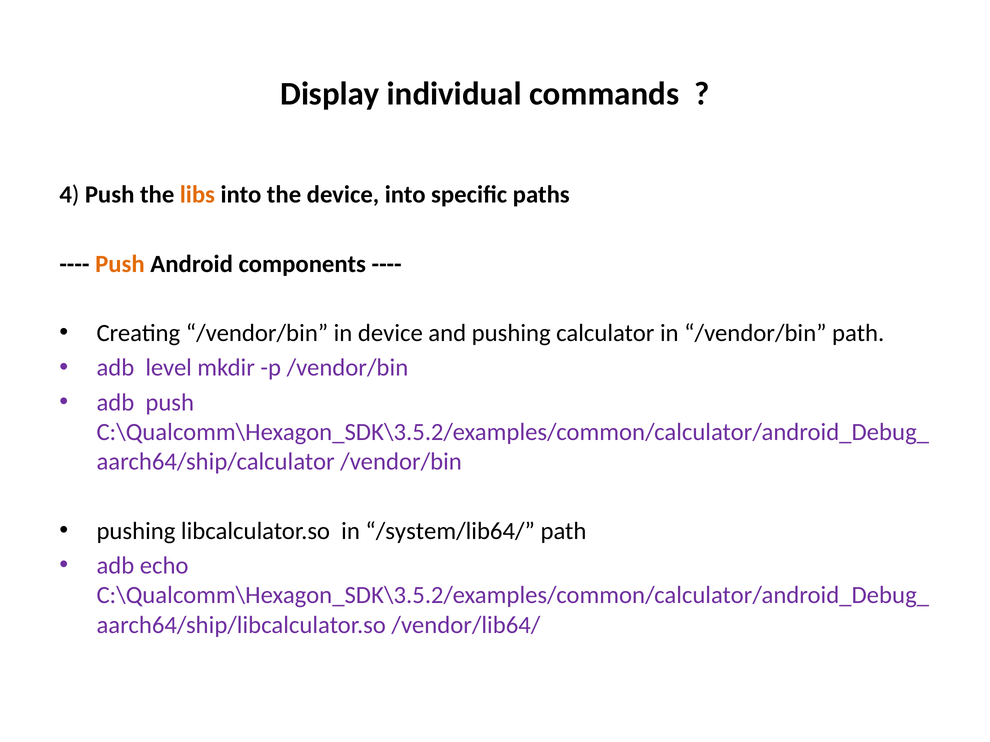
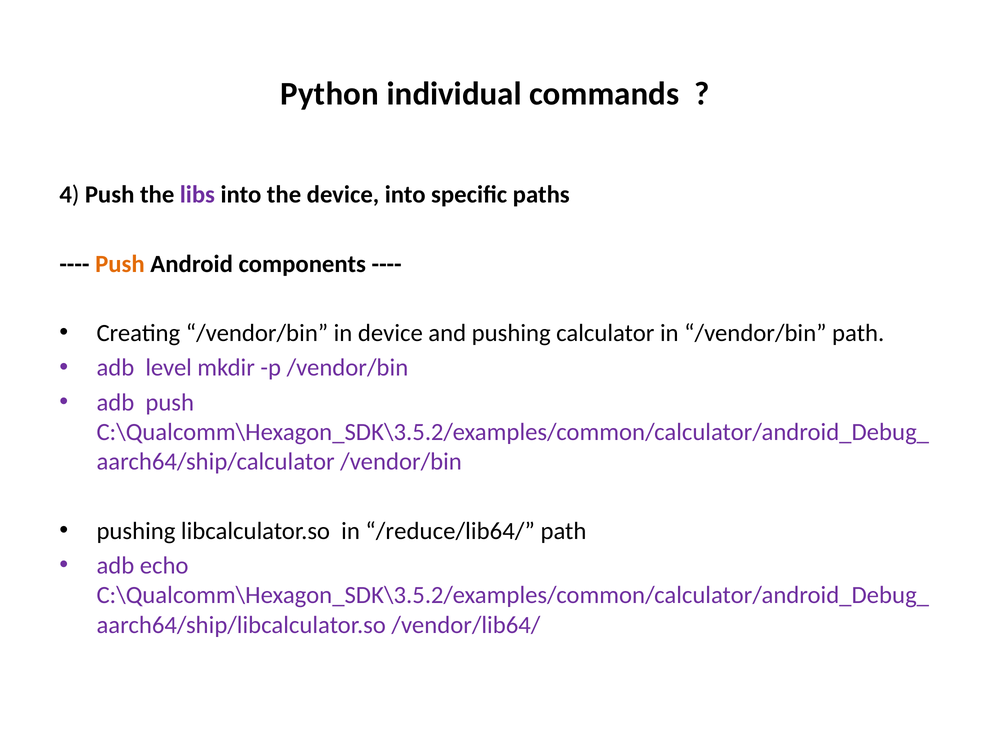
Display: Display -> Python (330, 94)
libs colour: orange -> purple (197, 195)
/system/lib64/: /system/lib64/ -> /reduce/lib64/ (450, 531)
